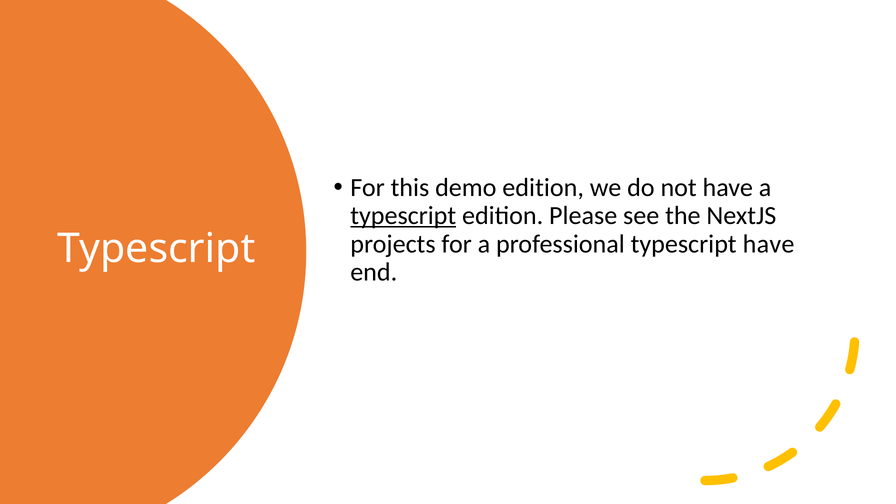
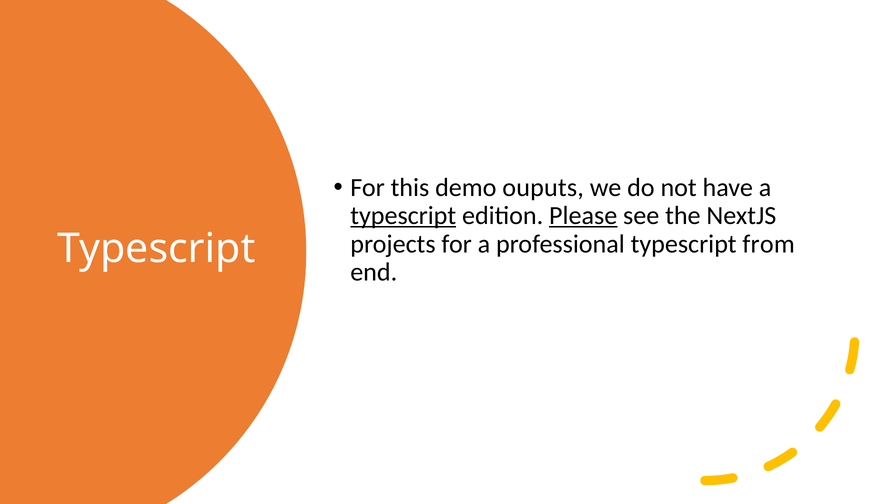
demo edition: edition -> ouputs (543, 188)
Please underline: none -> present (583, 216)
typescript have: have -> from (769, 244)
